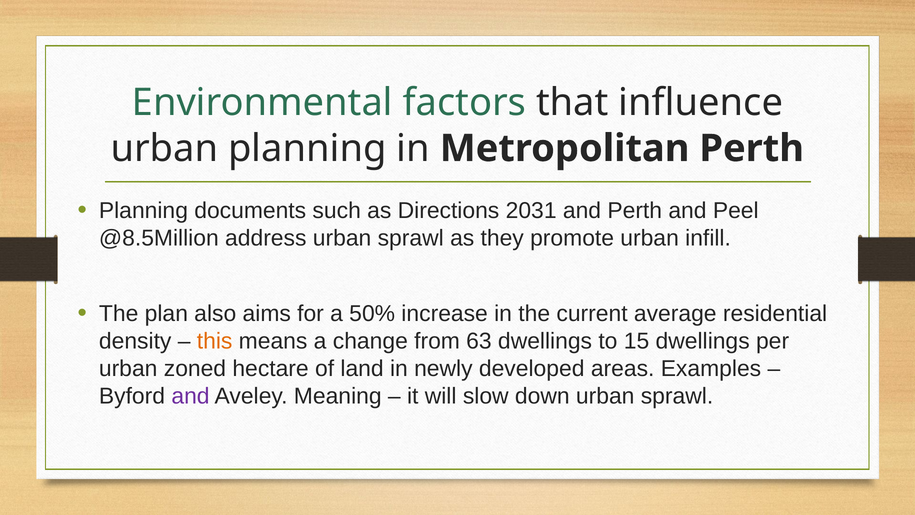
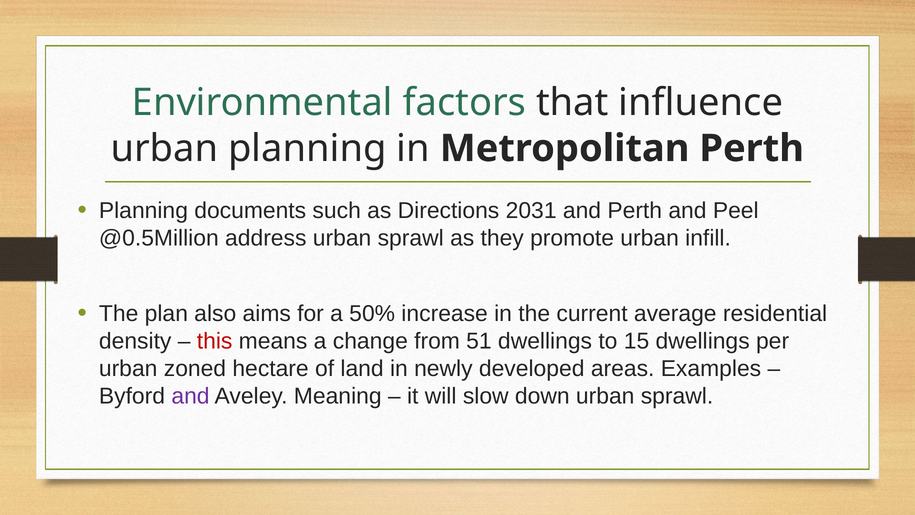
@8.5Million: @8.5Million -> @0.5Million (159, 238)
this colour: orange -> red (215, 341)
63: 63 -> 51 (479, 341)
